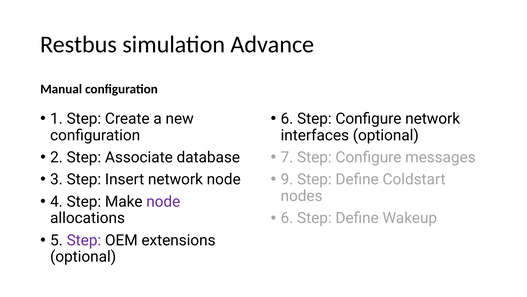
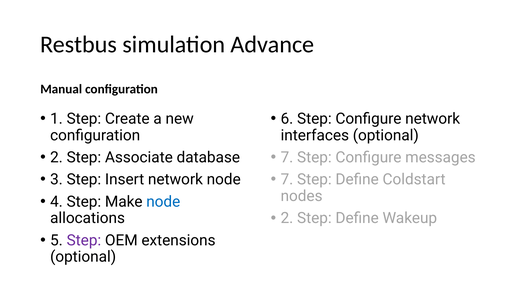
9: 9 -> 7 (287, 179)
node colour: purple -> blue (163, 201)
6: 6 -> 2 (287, 218)
